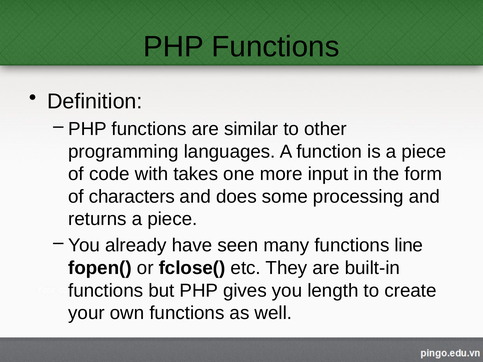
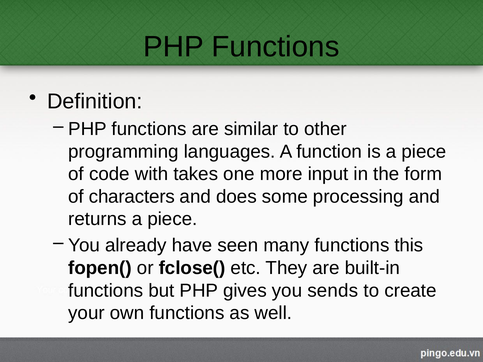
line: line -> this (409, 246)
length: length -> sends (333, 291)
